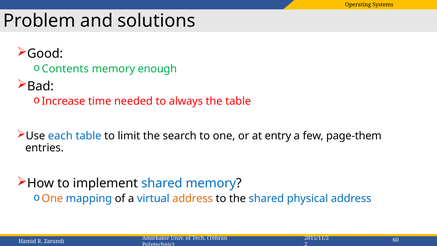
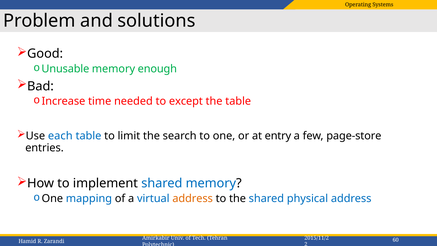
Contents: Contents -> Unusable (65, 69)
always: always -> except (186, 101)
page-them: page-them -> page-store (354, 136)
One colour: orange -> black (52, 198)
